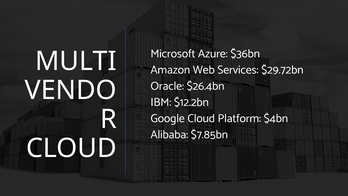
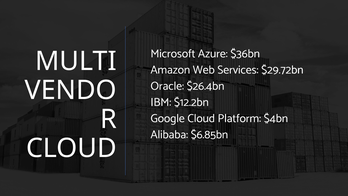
$7.85bn: $7.85bn -> $6.85bn (209, 134)
